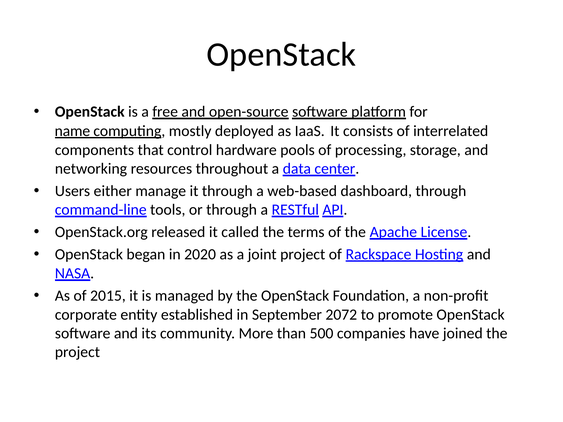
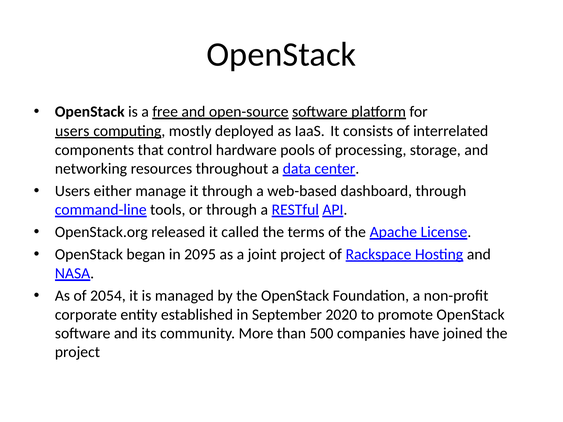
name: name -> users (72, 131)
2020: 2020 -> 2095 (200, 255)
2015: 2015 -> 2054 (108, 296)
2072: 2072 -> 2020 (341, 315)
